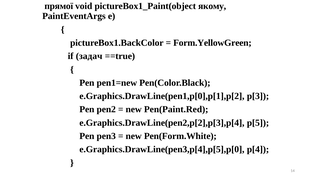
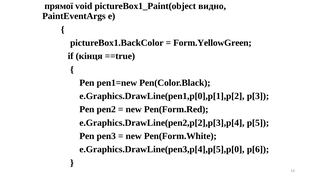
якому: якому -> видно (212, 6)
задач: задач -> кінця (89, 56)
Pen(Paint.Red: Pen(Paint.Red -> Pen(Form.Red (176, 110)
p[4: p[4 -> p[6 (258, 150)
